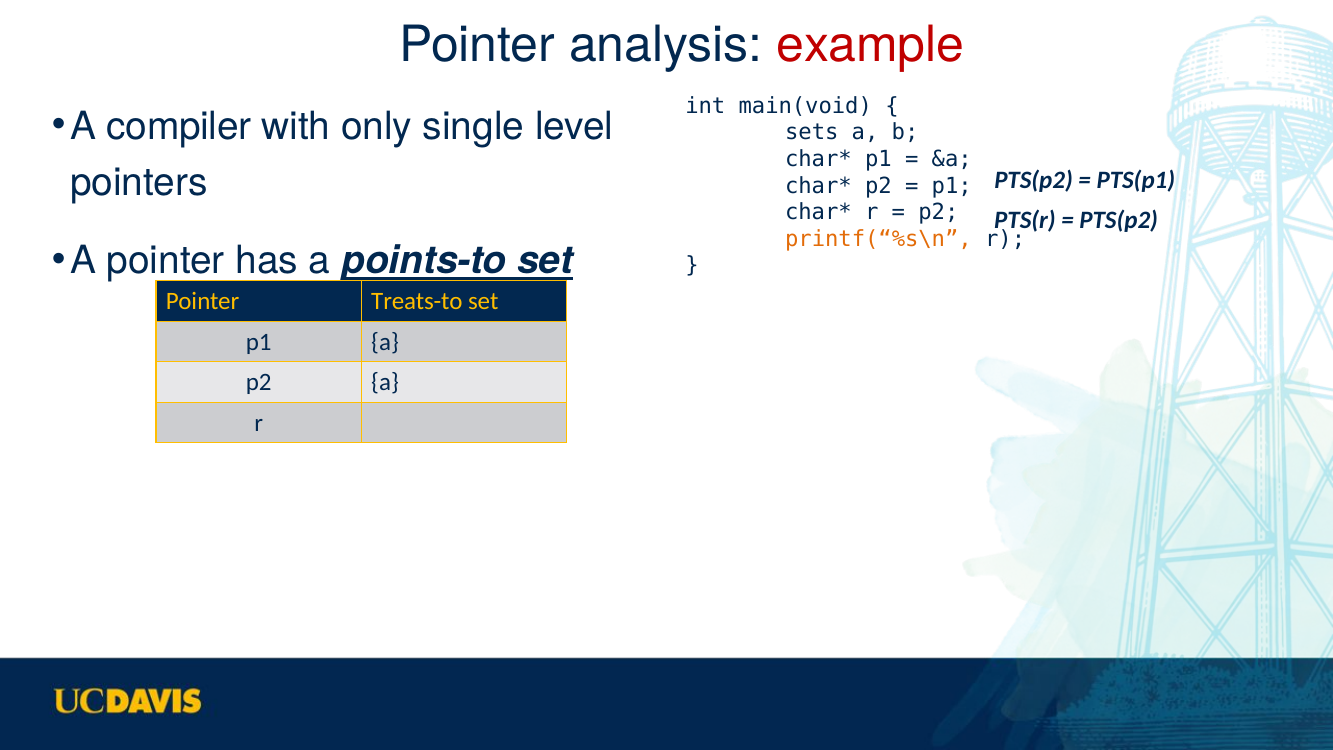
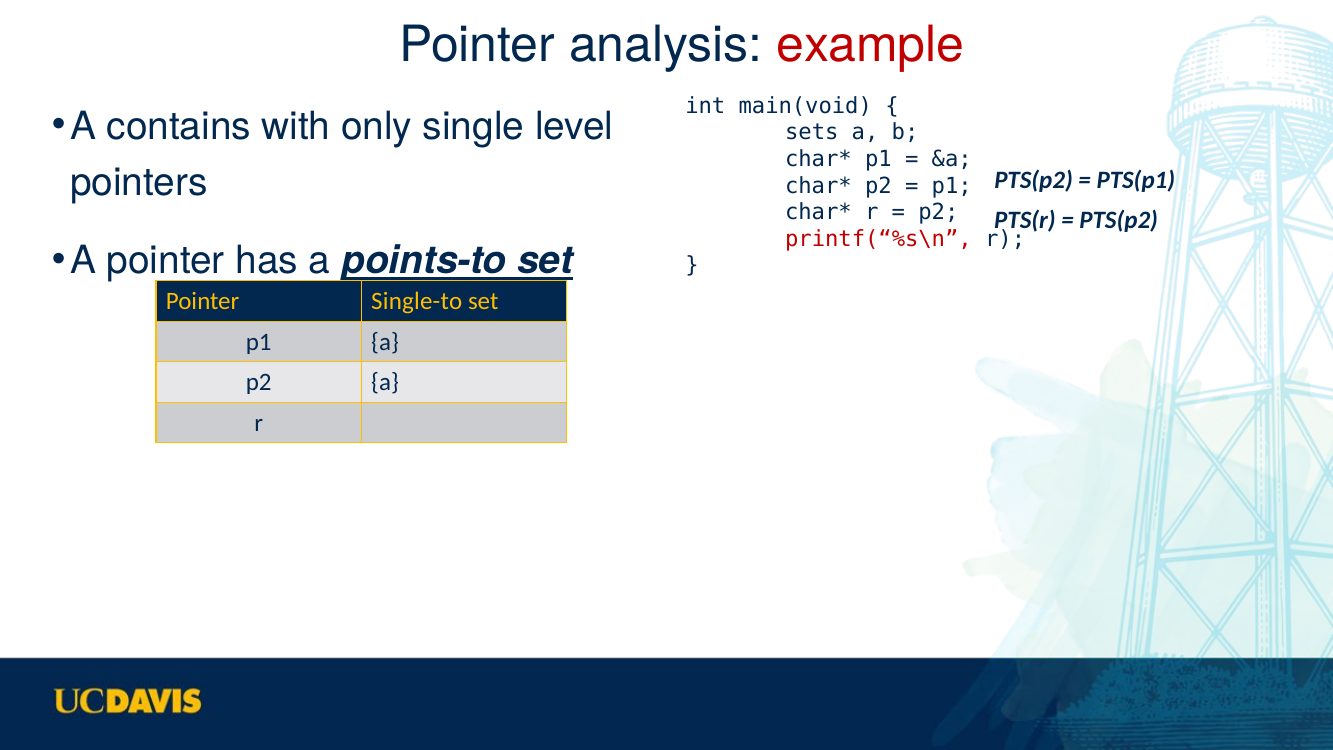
compiler: compiler -> contains (179, 126)
printf(“%s\n colour: orange -> red (878, 239)
Treats-to: Treats-to -> Single-to (417, 301)
